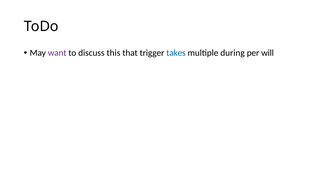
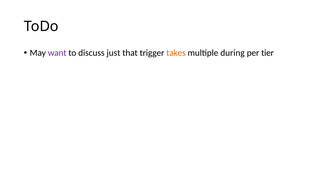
this: this -> just (113, 53)
takes colour: blue -> orange (176, 53)
will: will -> tier (268, 53)
